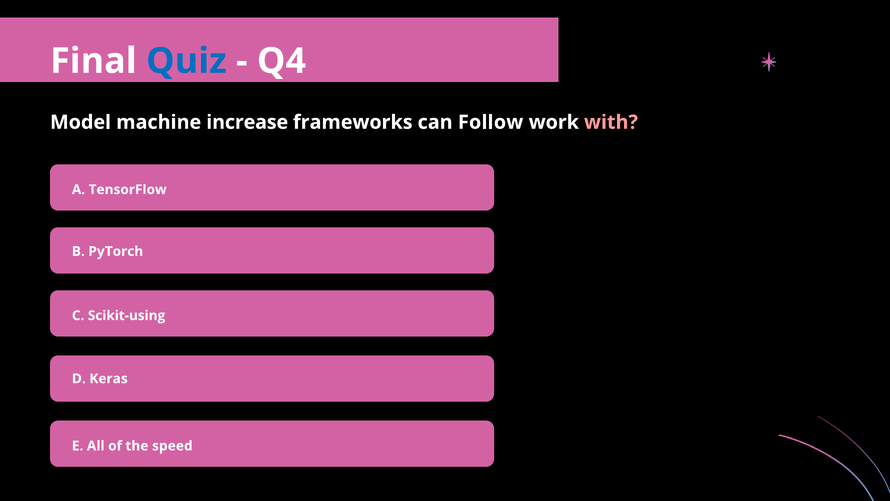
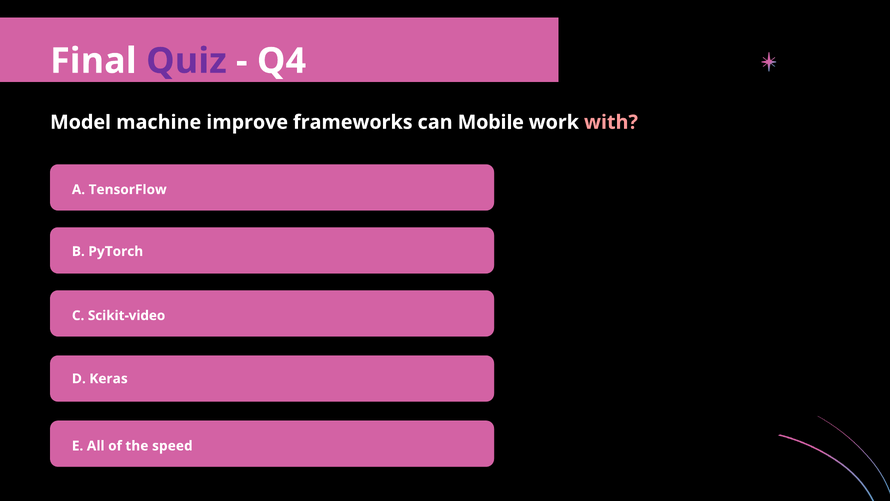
Quiz colour: blue -> purple (186, 61)
increase: increase -> improve (247, 122)
Follow: Follow -> Mobile (491, 122)
Scikit-using: Scikit-using -> Scikit-video (127, 315)
